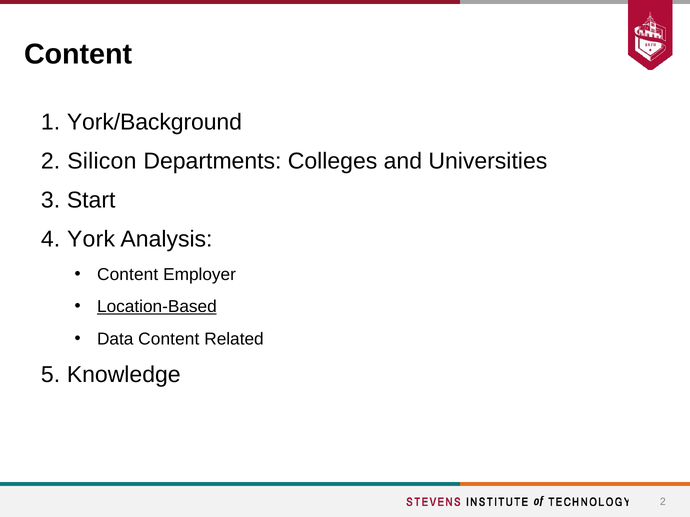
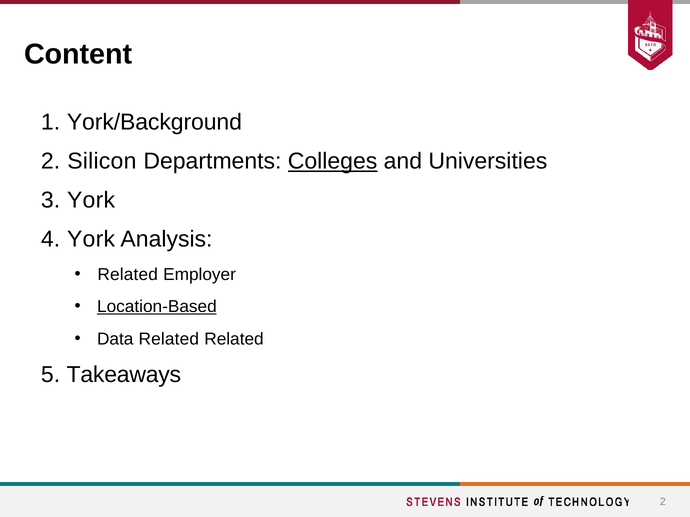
Colleges underline: none -> present (333, 161)
Start: Start -> York (91, 200)
Content: Content -> Related (128, 275)
Data Content: Content -> Related (169, 339)
Knowledge: Knowledge -> Takeaways (124, 375)
